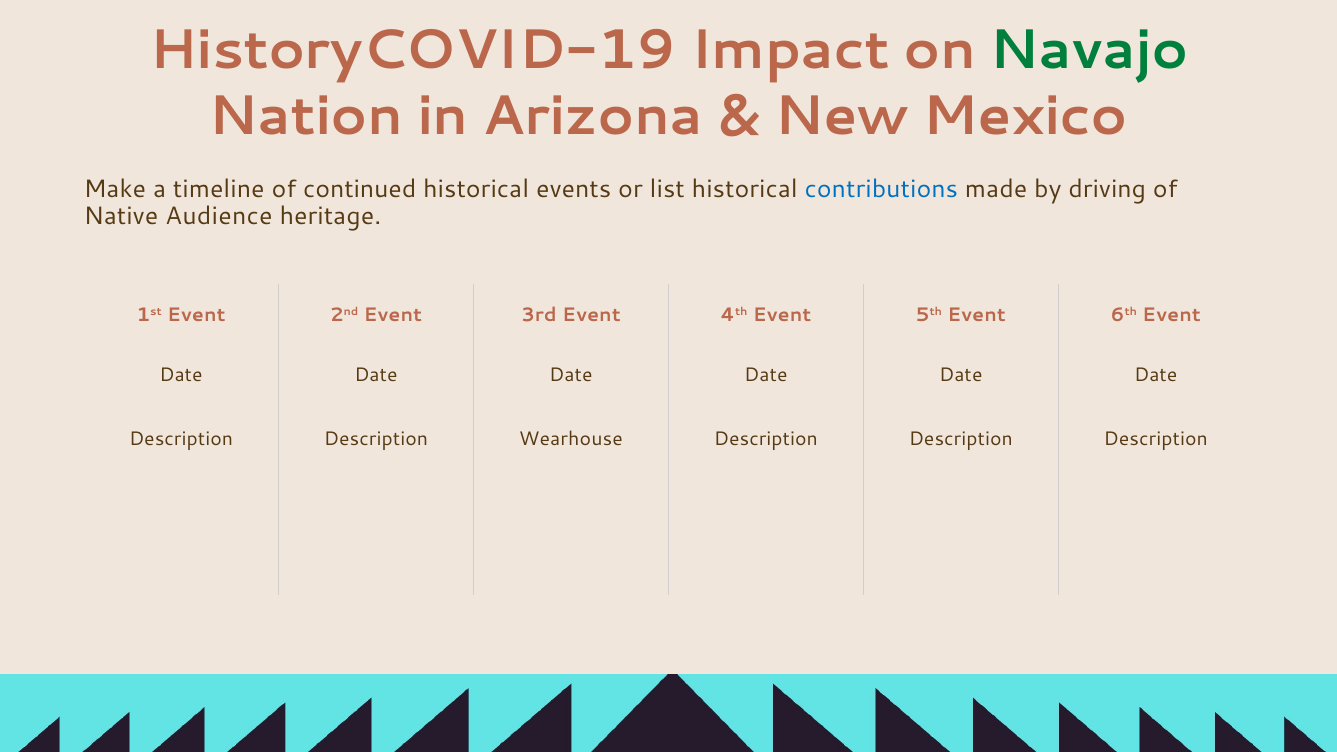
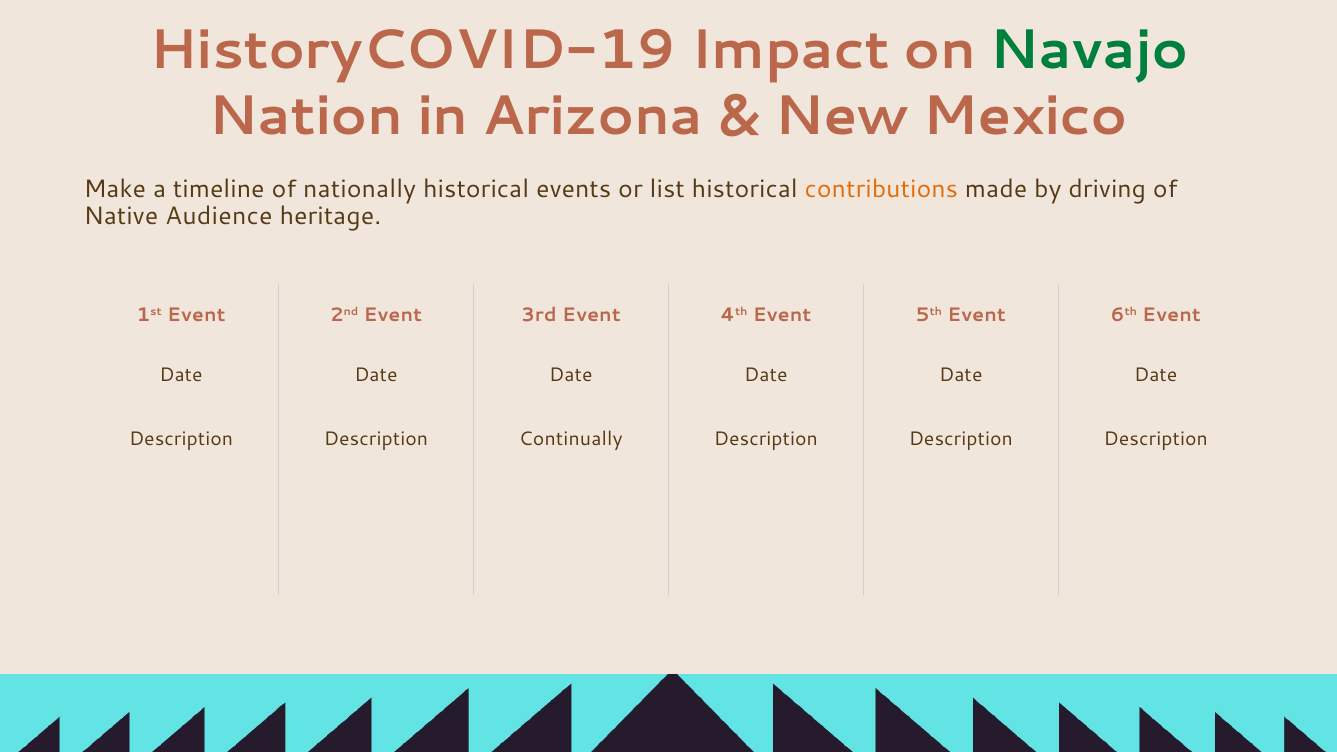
continued: continued -> nationally (360, 189)
contributions colour: blue -> orange (881, 189)
Wearhouse: Wearhouse -> Continually (571, 439)
